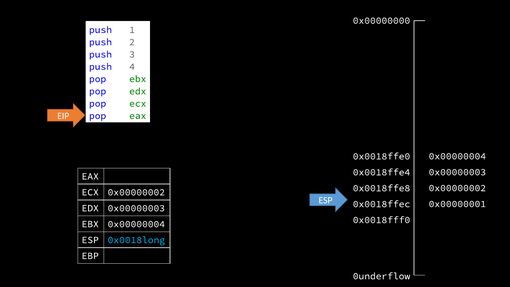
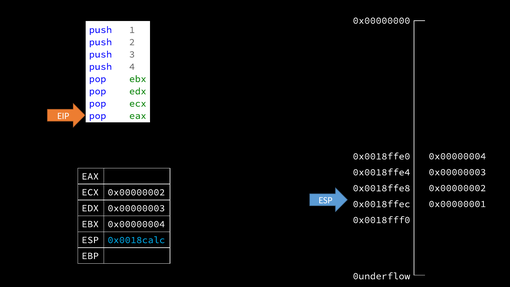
0x0018long: 0x0018long -> 0x0018calc (136, 240)
